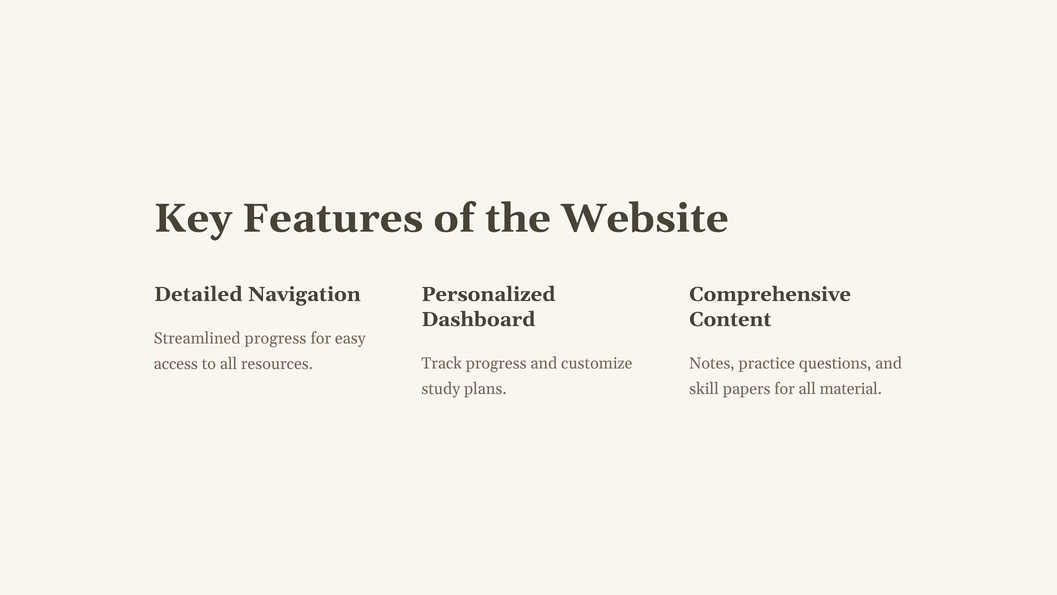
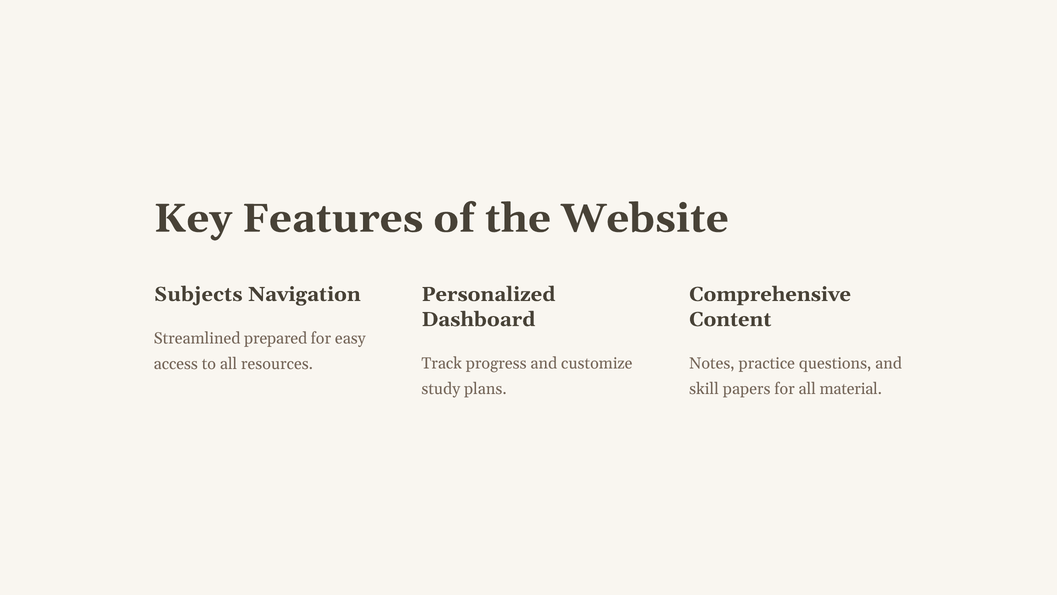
Detailed: Detailed -> Subjects (198, 294)
Streamlined progress: progress -> prepared (276, 338)
